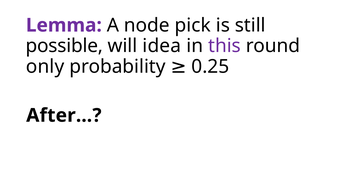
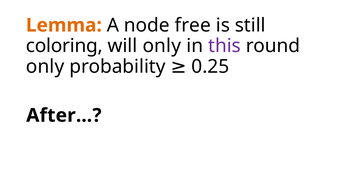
Lemma colour: purple -> orange (64, 25)
pick: pick -> free (193, 25)
possible: possible -> coloring (64, 46)
will idea: idea -> only (162, 46)
